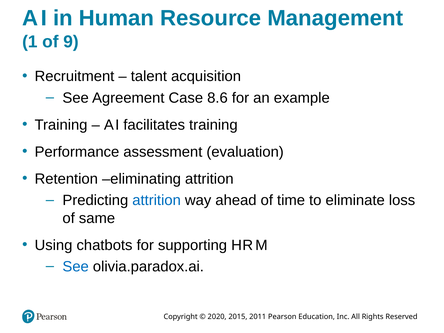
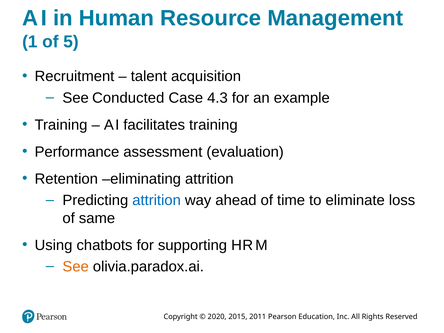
9: 9 -> 5 (71, 42)
Agreement: Agreement -> Conducted (128, 98)
8.6: 8.6 -> 4.3 (217, 98)
See colour: blue -> orange (76, 267)
